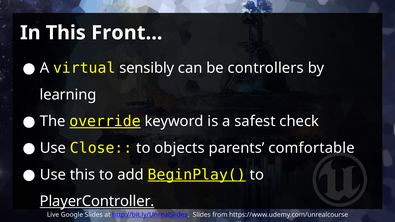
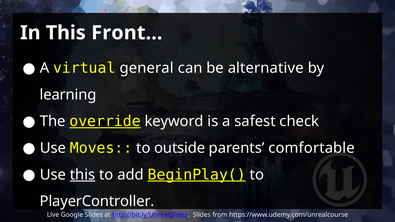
sensibly: sensibly -> general (147, 68)
controllers: controllers -> alternative (266, 68)
Close: Close -> Moves (101, 148)
objects: objects -> outside (180, 148)
this underline: none -> present (83, 175)
PlayerController underline: present -> none (97, 201)
